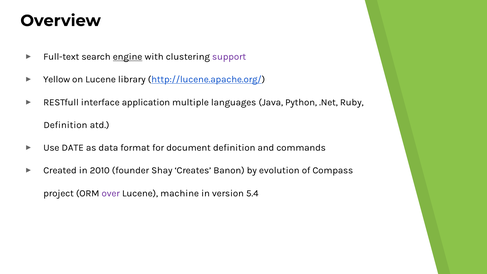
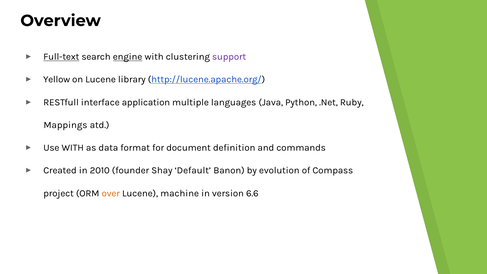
Full-text underline: none -> present (61, 57)
Definition: Definition -> Mappings (65, 125)
Use DATE: DATE -> WITH (73, 148)
Creates: Creates -> Default (193, 170)
over colour: purple -> orange (111, 193)
5.4: 5.4 -> 6.6 (252, 193)
